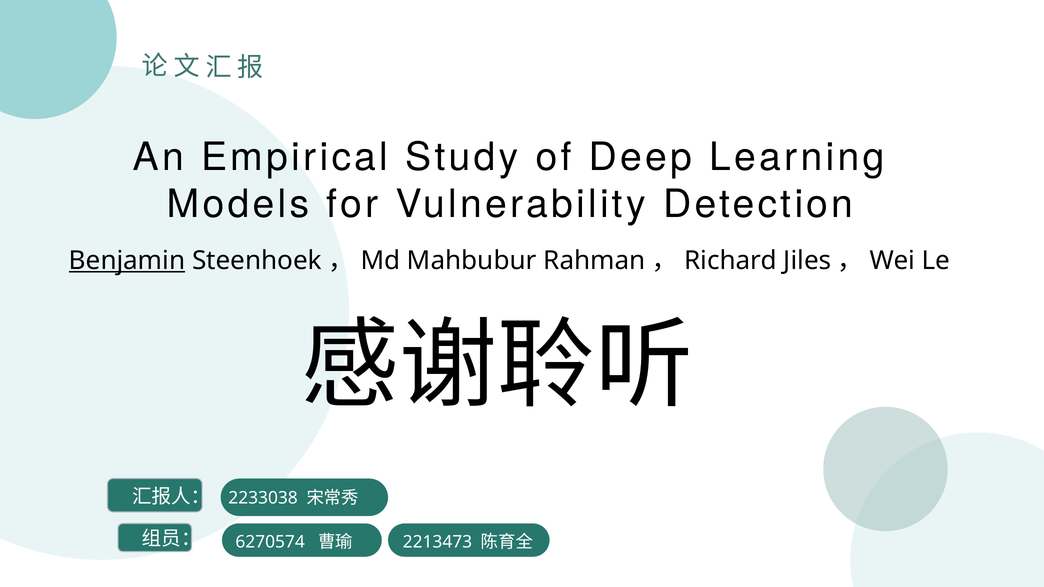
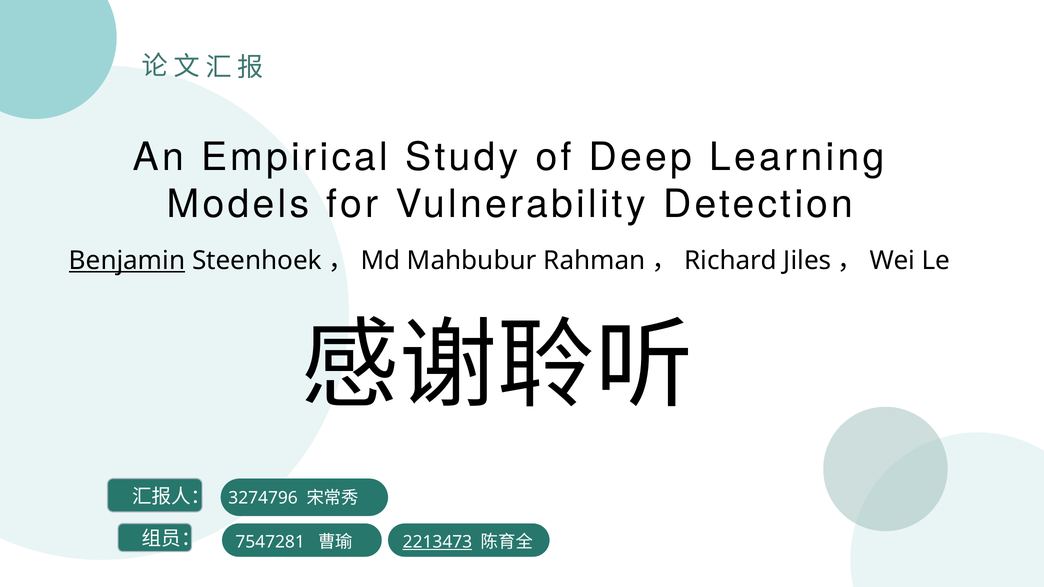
2233038: 2233038 -> 3274796 (263, 498)
6270574: 6270574 -> 7547281 (270, 542)
2213473 underline: none -> present (437, 542)
